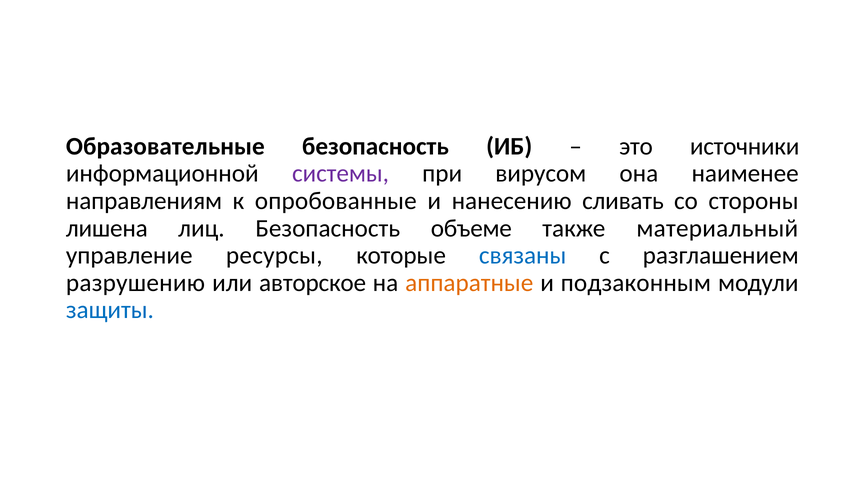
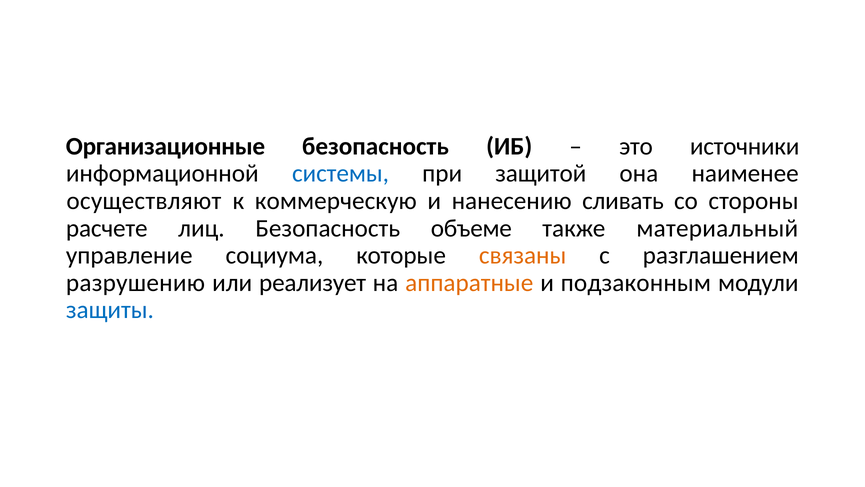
Образовательные: Образовательные -> Организационные (165, 146)
системы colour: purple -> blue (340, 173)
вирусом: вирусом -> защитой (541, 173)
направлениям: направлениям -> осуществляют (144, 201)
опробованные: опробованные -> коммерческую (336, 201)
лишена: лишена -> расчете (107, 228)
ресурсы: ресурсы -> социума (274, 255)
связаны colour: blue -> orange (523, 255)
авторское: авторское -> реализует (313, 283)
